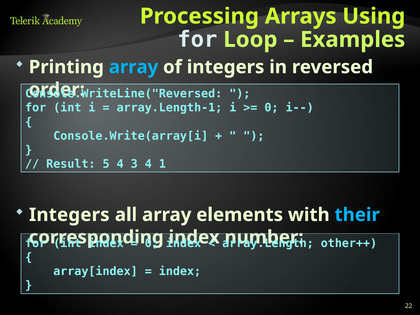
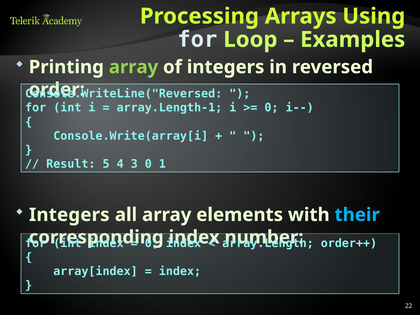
array colour: light blue -> light green (134, 67)
3 4: 4 -> 0 (148, 164)
other++: other++ -> order++ (349, 243)
